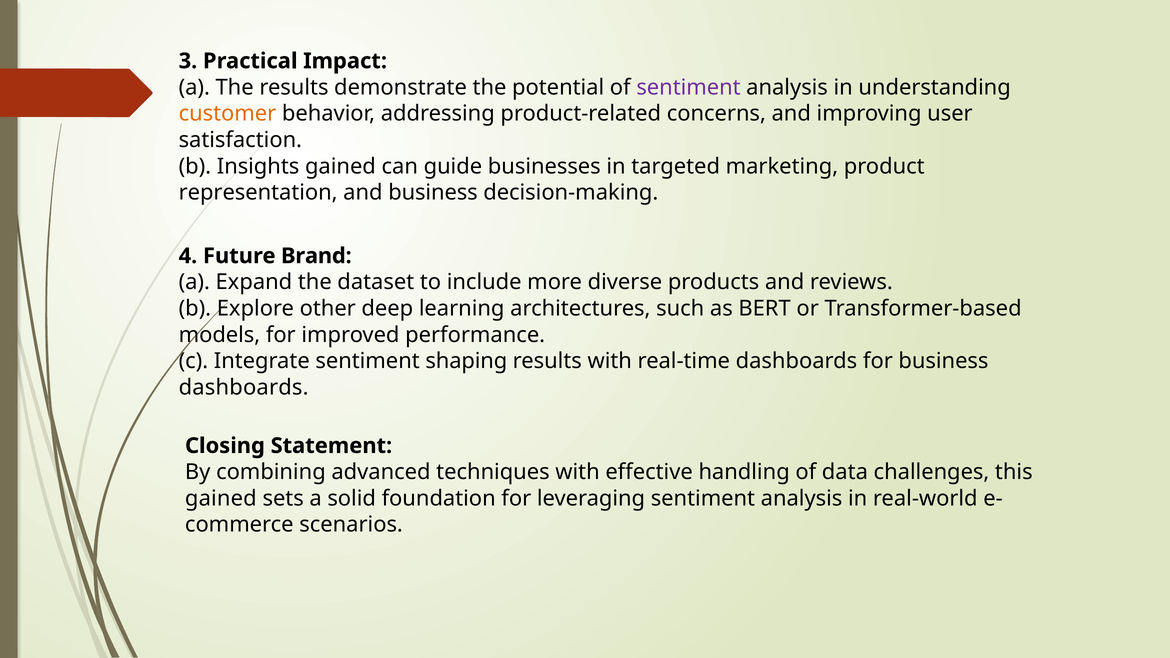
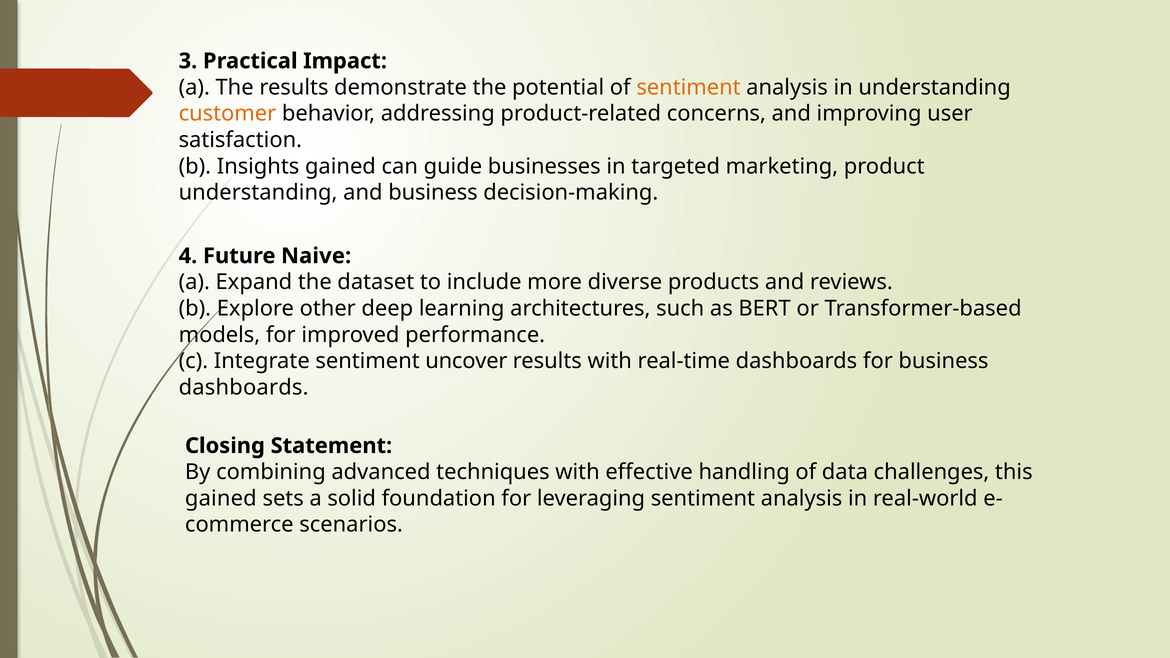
sentiment colour: purple -> orange (688, 87)
representation: representation -> understanding (258, 193)
Brand: Brand -> Naive (316, 256)
shaping: shaping -> uncover (466, 361)
